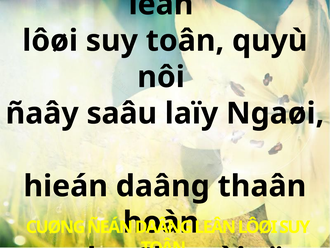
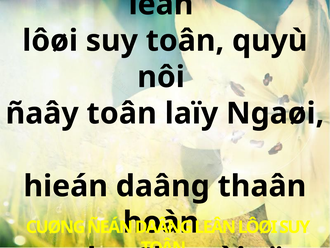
ñaây saâu: saâu -> toân (122, 113)
